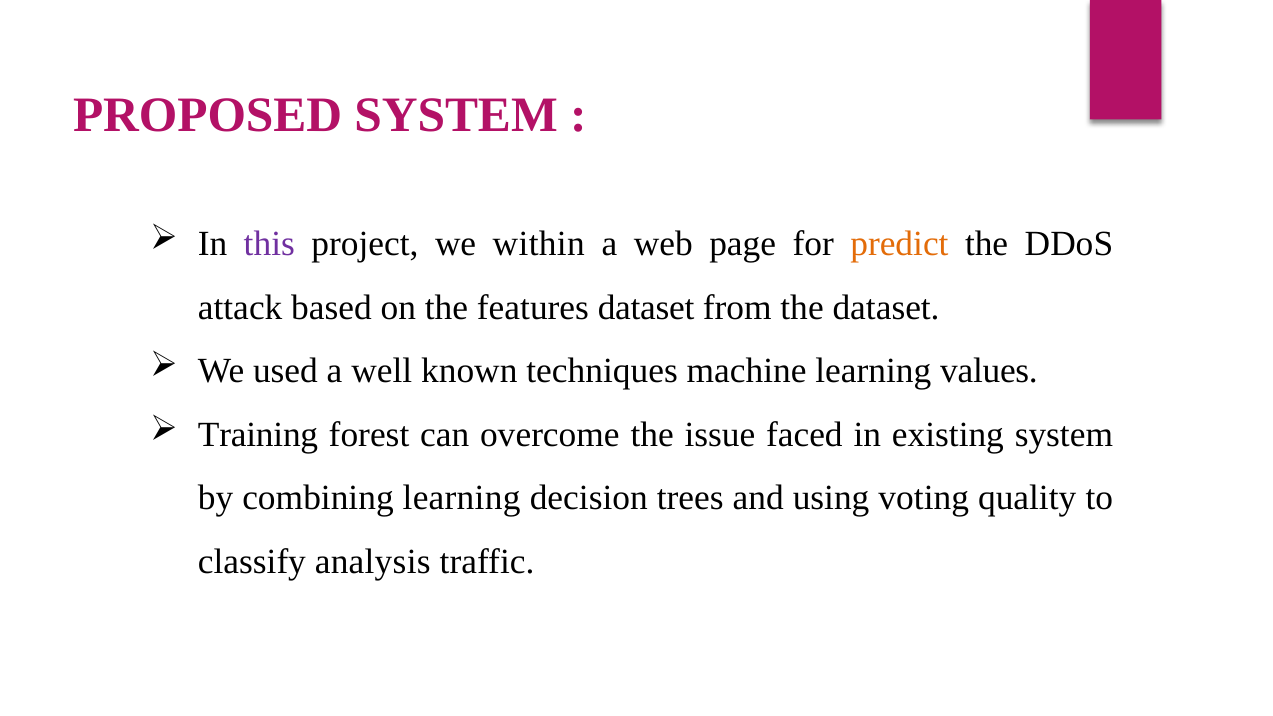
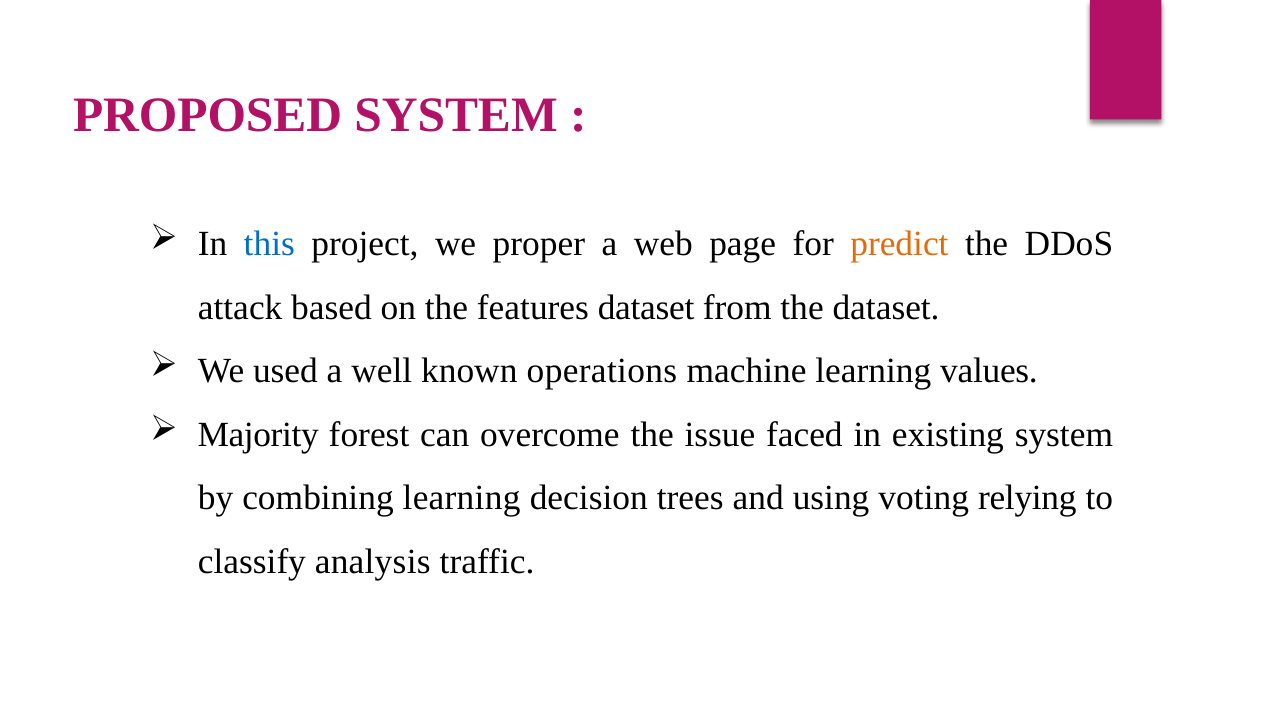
this colour: purple -> blue (269, 244)
within: within -> proper (539, 244)
techniques: techniques -> operations (602, 371)
Training: Training -> Majority (258, 435)
quality: quality -> relying (1027, 498)
